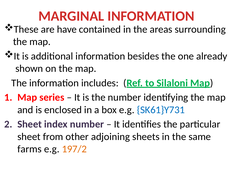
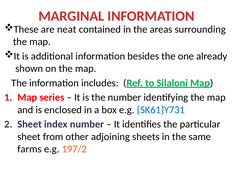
have: have -> neat (67, 29)
